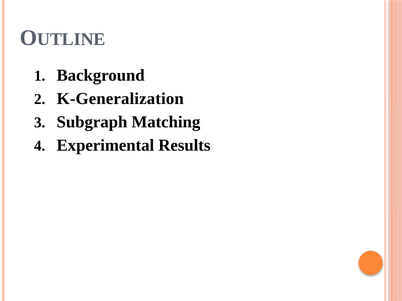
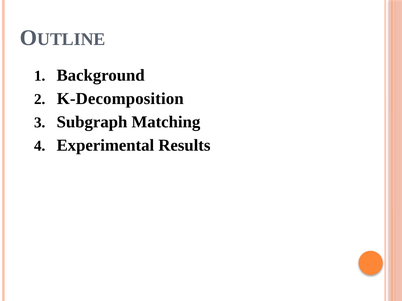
K-Generalization: K-Generalization -> K-Decomposition (120, 99)
